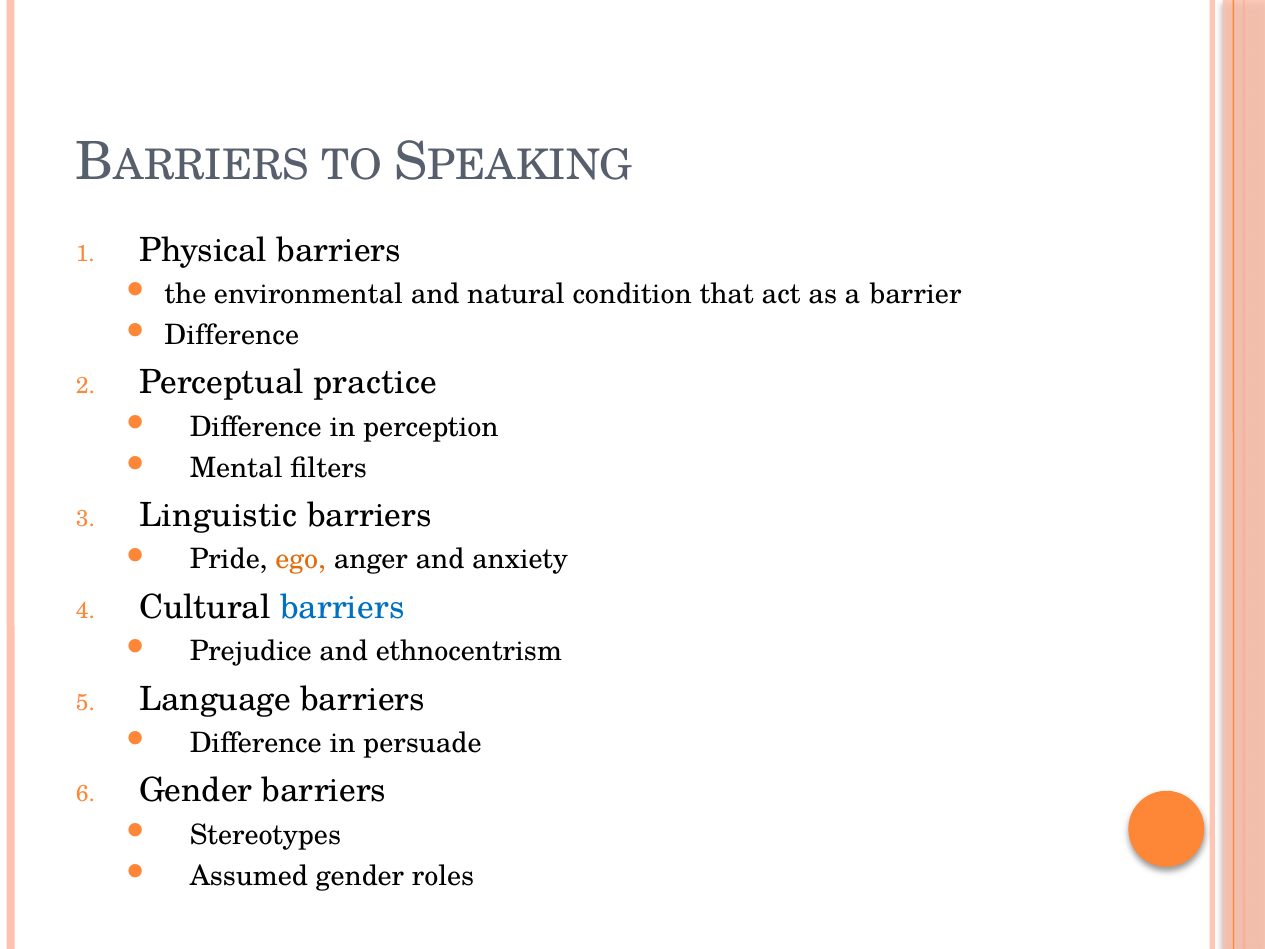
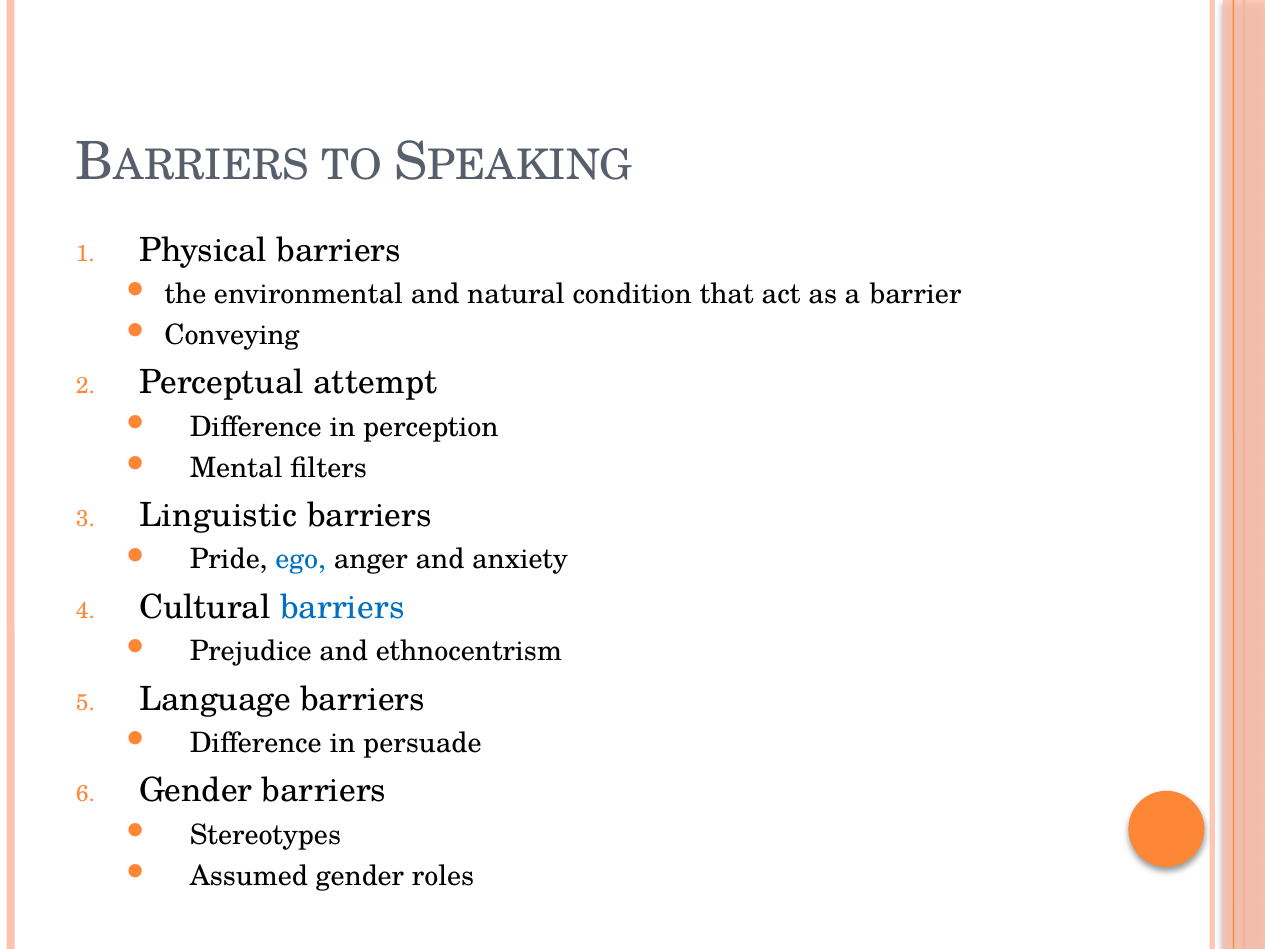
Difference: Difference -> Conveying (232, 335)
practice: practice -> attempt (375, 383)
ego colour: orange -> blue (301, 559)
